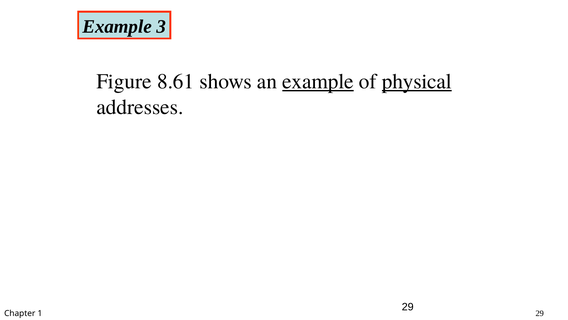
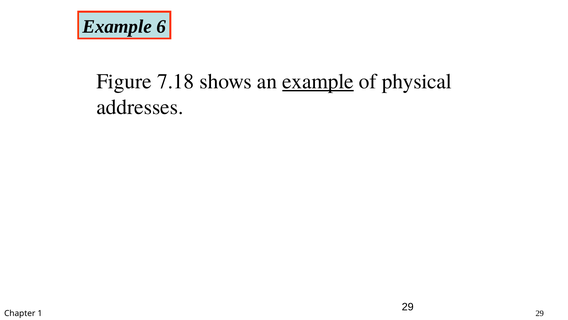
3: 3 -> 6 (161, 26)
8.61: 8.61 -> 7.18 (176, 81)
physical underline: present -> none (417, 81)
